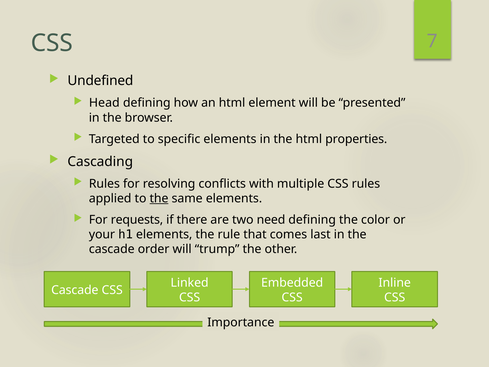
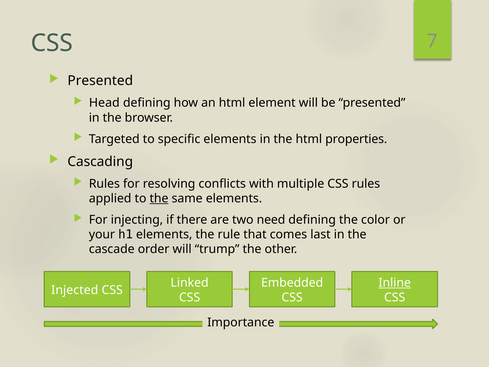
Undefined: Undefined -> Presented (100, 81)
requests: requests -> injecting (137, 220)
Inline underline: none -> present (395, 282)
Cascade: Cascade -> Injected (75, 290)
